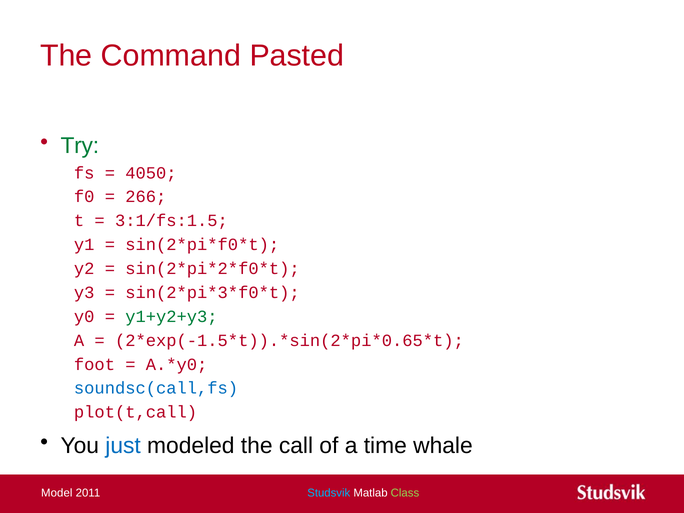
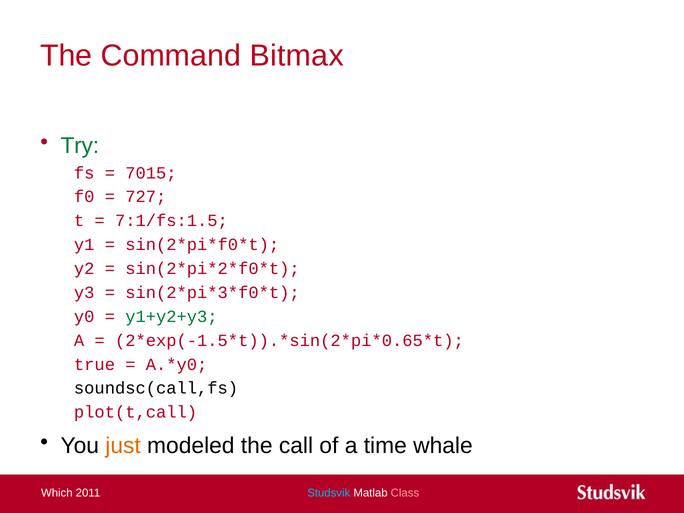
Pasted: Pasted -> Bitmax (297, 56)
4050: 4050 -> 7015 (151, 173)
266: 266 -> 727 (146, 197)
3:1/fs:1.5: 3:1/fs:1.5 -> 7:1/fs:1.5 (171, 221)
foot: foot -> true (94, 364)
soundsc(call,fs colour: blue -> black (156, 388)
just colour: blue -> orange (123, 446)
Model: Model -> Which (57, 493)
Class colour: light green -> pink (405, 493)
